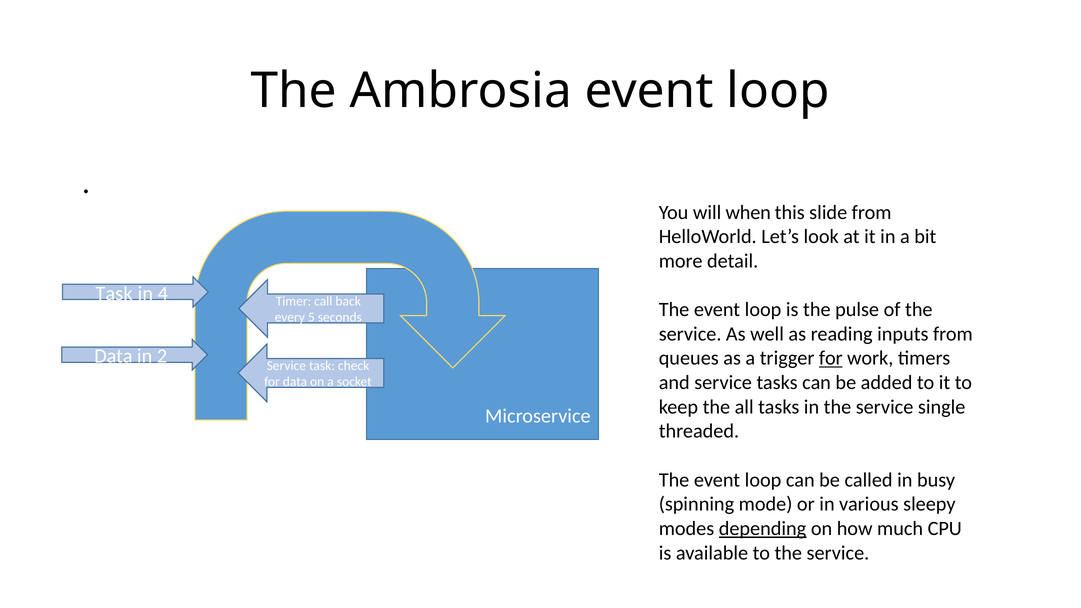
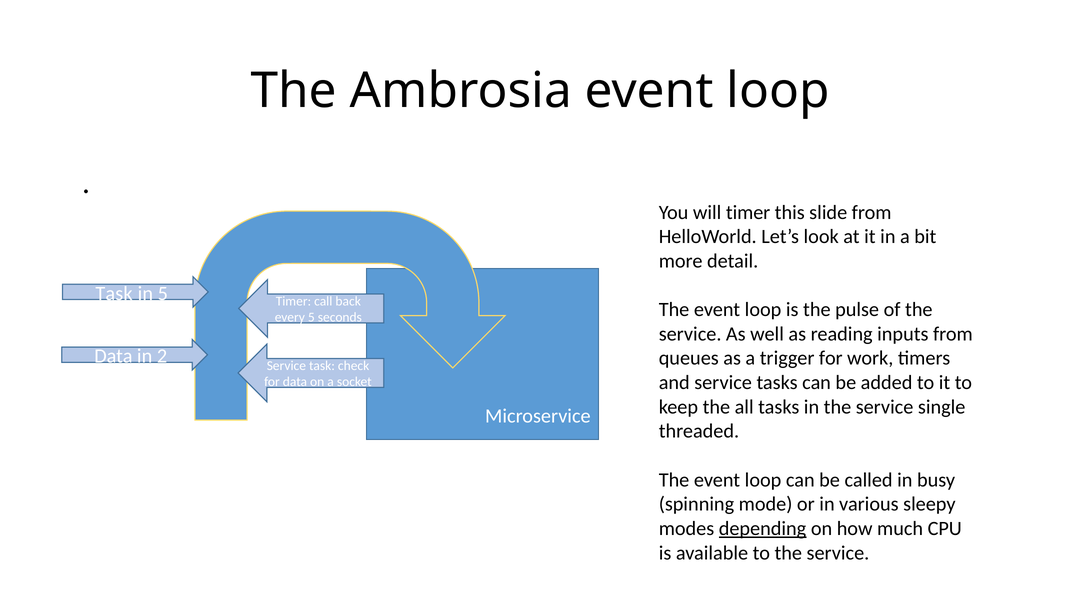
will when: when -> timer (748, 212)
in 4: 4 -> 5 (163, 293)
for underline: present -> none (831, 358)
